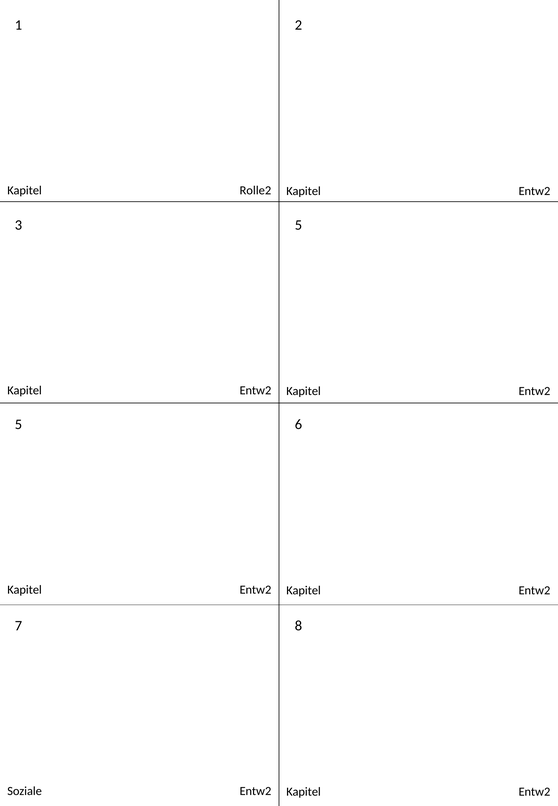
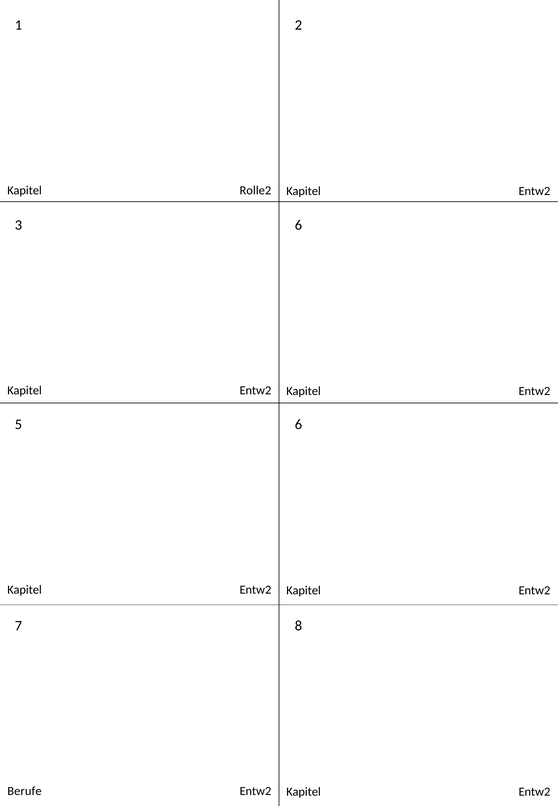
3 5: 5 -> 6 (298, 225)
Soziale: Soziale -> Berufe (24, 791)
